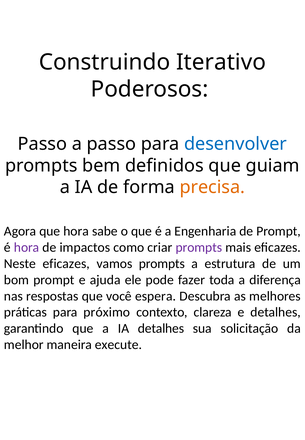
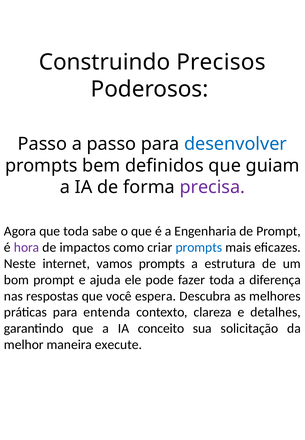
Iterativo: Iterativo -> Precisos (221, 62)
precisa colour: orange -> purple (212, 187)
que hora: hora -> toda (76, 231)
prompts colour: purple -> blue (199, 248)
Neste eficazes: eficazes -> internet (66, 264)
próximo: próximo -> entenda (107, 313)
IA detalhes: detalhes -> conceito (161, 329)
